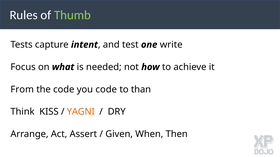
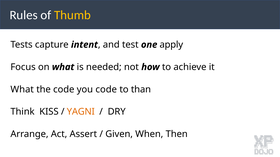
Thumb colour: light green -> yellow (72, 15)
write: write -> apply (171, 45)
From: From -> What (22, 90)
